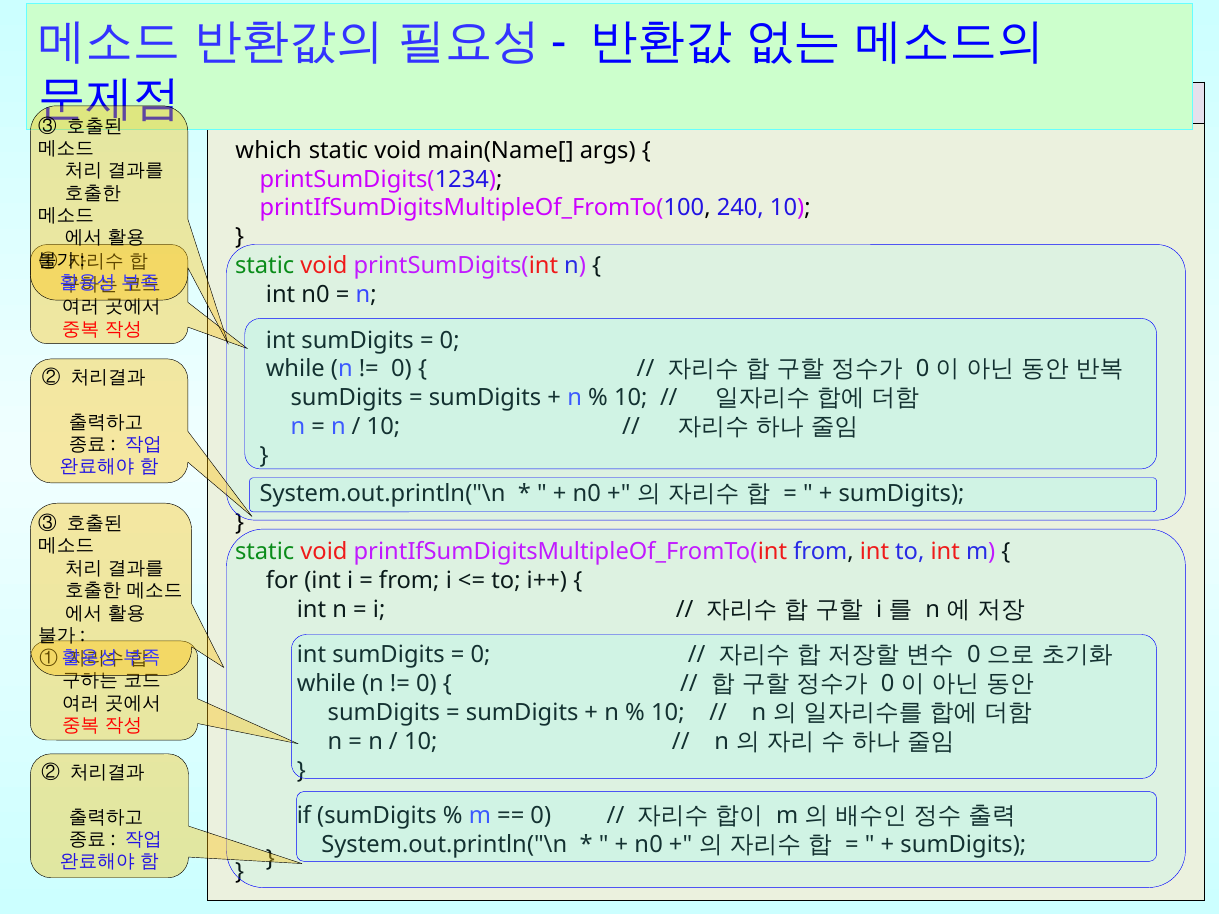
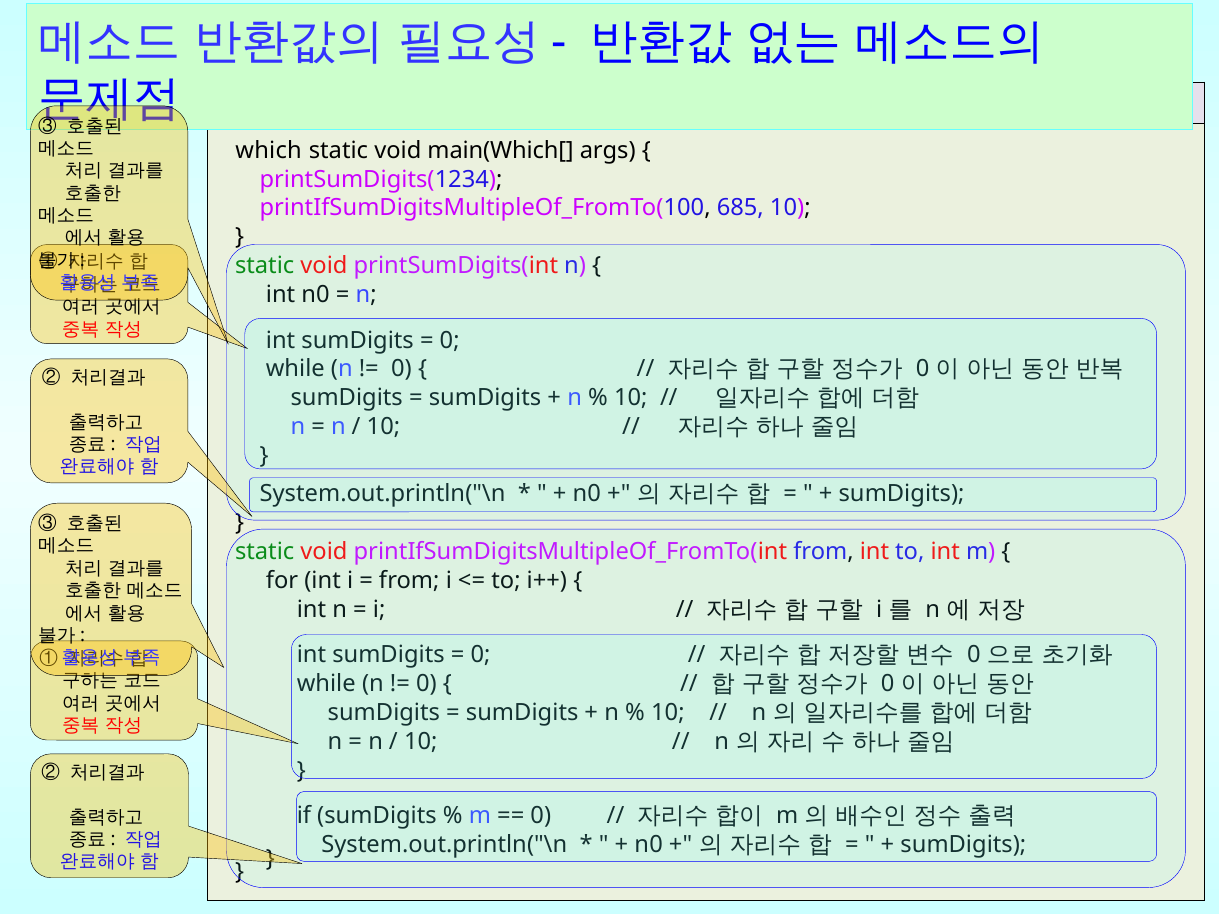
main(Name[: main(Name[ -> main(Which[ (501, 151)
240: 240 -> 685 (740, 208)
